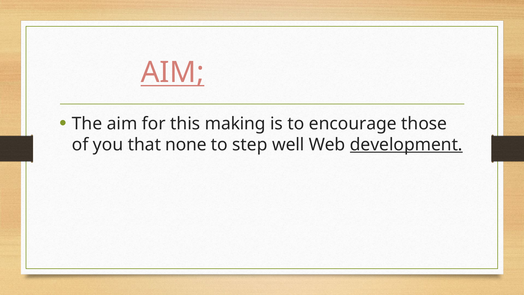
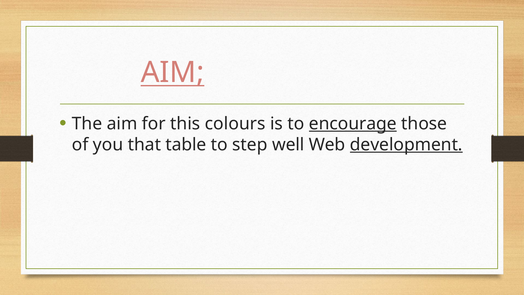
making: making -> colours (235, 124)
encourage underline: none -> present (353, 124)
none: none -> table (186, 145)
